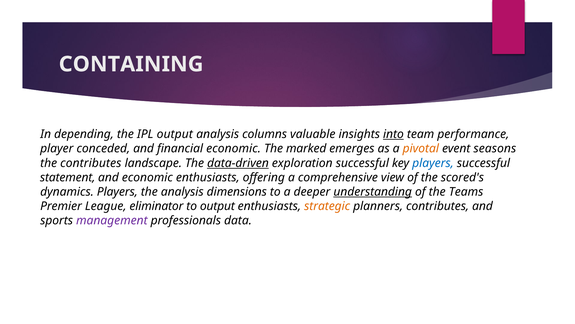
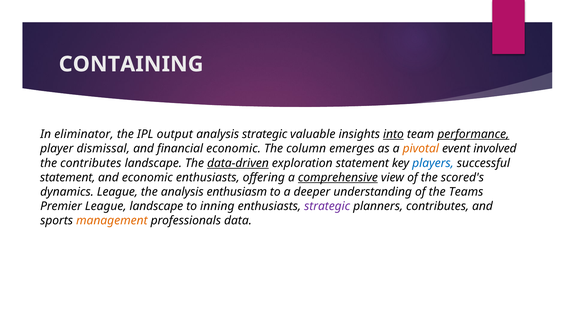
depending: depending -> eliminator (84, 134)
analysis columns: columns -> strategic (265, 134)
performance underline: none -> present (473, 134)
conceded: conceded -> dismissal (103, 148)
marked: marked -> column (306, 148)
seasons: seasons -> involved (495, 148)
exploration successful: successful -> statement (362, 163)
comprehensive underline: none -> present (338, 177)
dynamics Players: Players -> League (117, 192)
dimensions: dimensions -> enthusiasm (237, 192)
understanding underline: present -> none (373, 192)
League eliminator: eliminator -> landscape (156, 206)
to output: output -> inning (217, 206)
strategic colour: orange -> purple (327, 206)
management colour: purple -> orange (112, 220)
